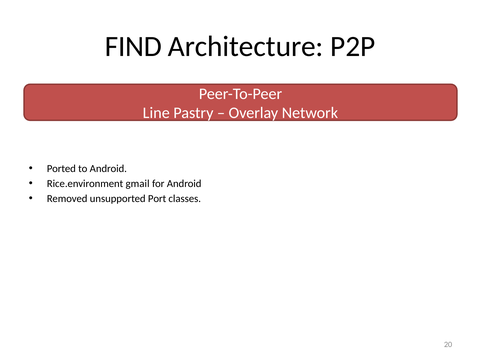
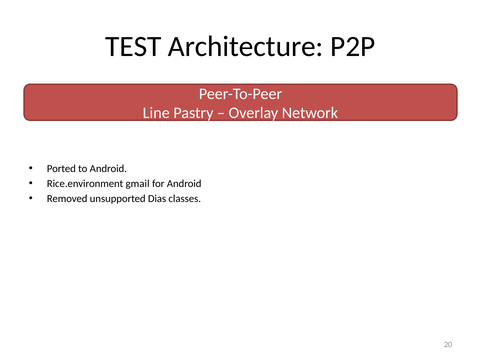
FIND: FIND -> TEST (133, 47)
Port: Port -> Dias (157, 198)
